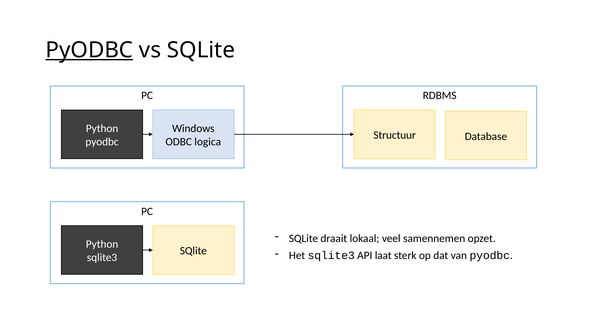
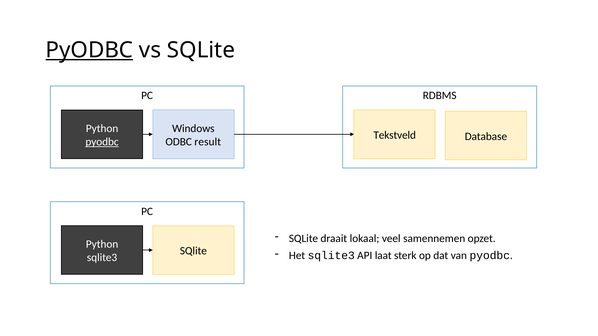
Structuur: Structuur -> Tekstveld (395, 135)
pyodbc underline: none -> present (102, 142)
logica: logica -> result (208, 142)
